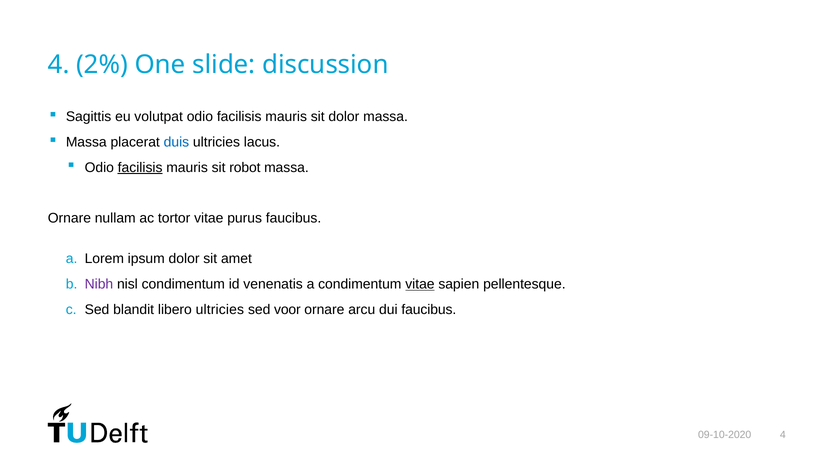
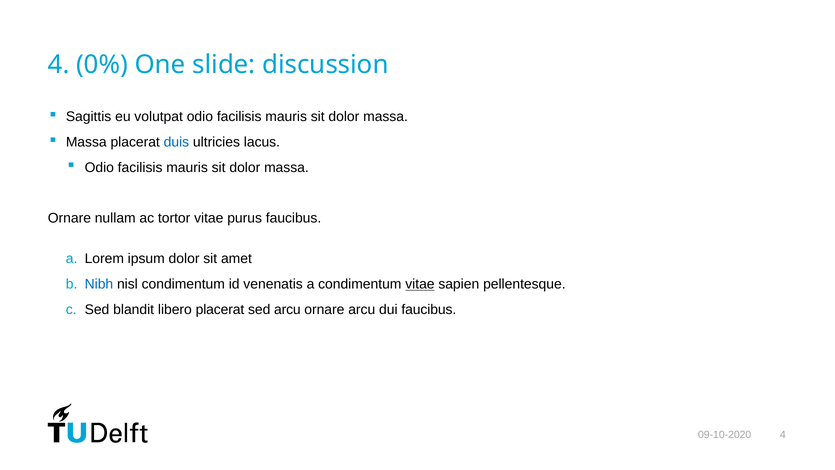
2%: 2% -> 0% (102, 65)
facilisis underline: present -> none (140, 167)
robot: robot -> dolor (245, 167)
Nibh colour: purple -> blue (99, 284)
libero ultricies: ultricies -> placerat (220, 310)
sed voor: voor -> arcu (287, 310)
